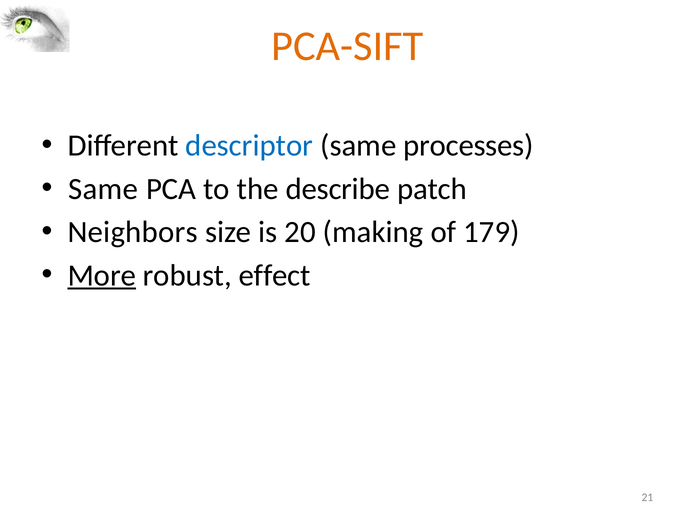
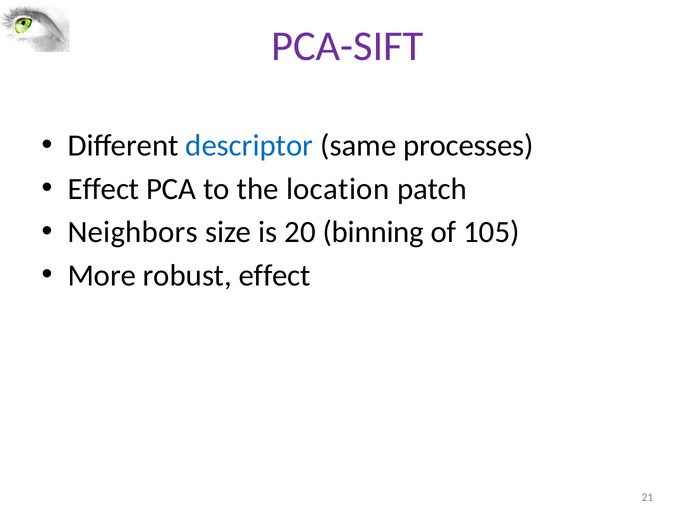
PCA-SIFT colour: orange -> purple (347, 46)
Same: Same -> Effect (103, 189)
describe: describe -> location (338, 189)
making: making -> binning (373, 232)
179: 179 -> 105 (491, 232)
More underline: present -> none (102, 276)
